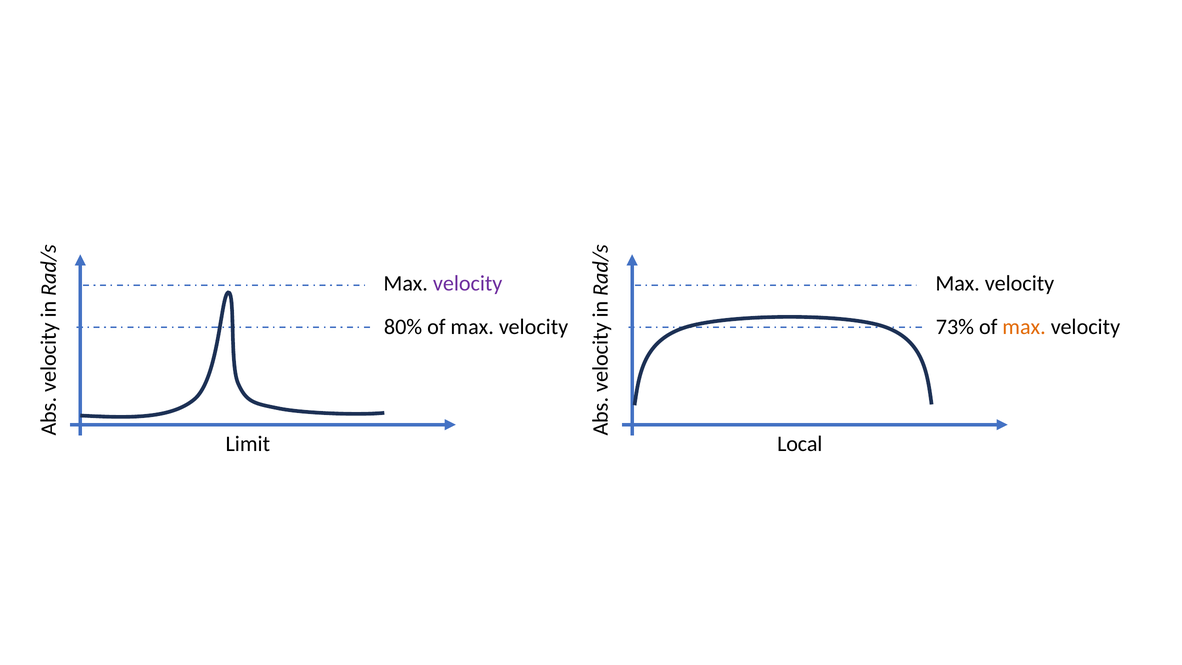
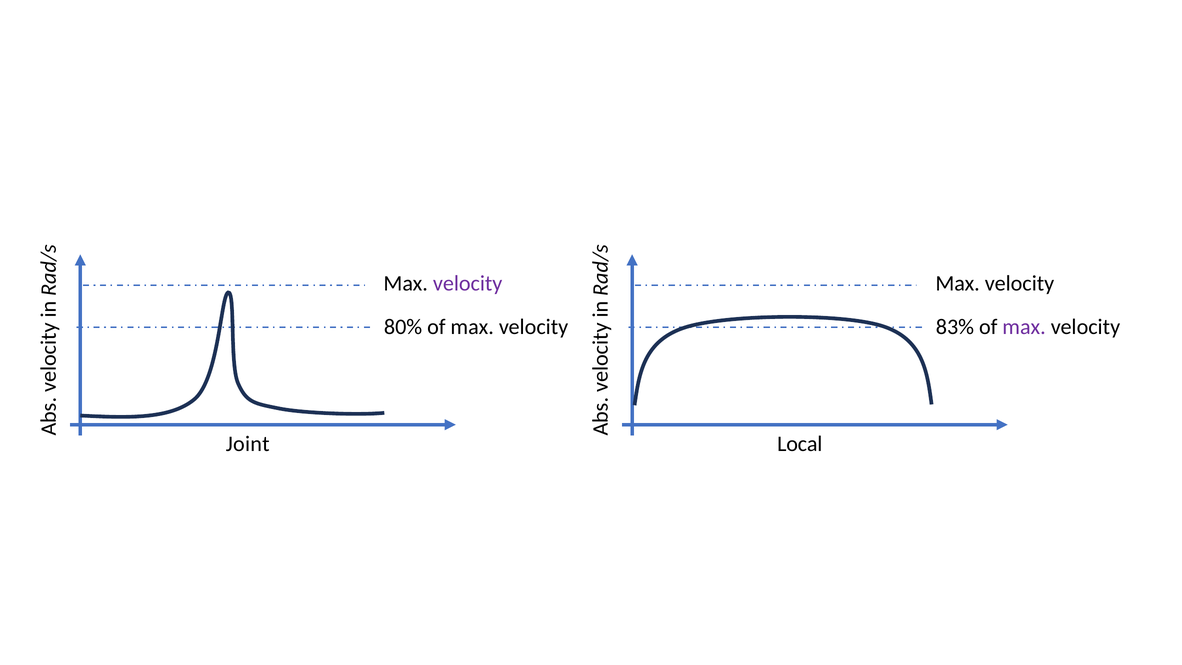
73%: 73% -> 83% (955, 327)
max colour: orange -> purple (1024, 327)
Limit: Limit -> Joint (248, 444)
